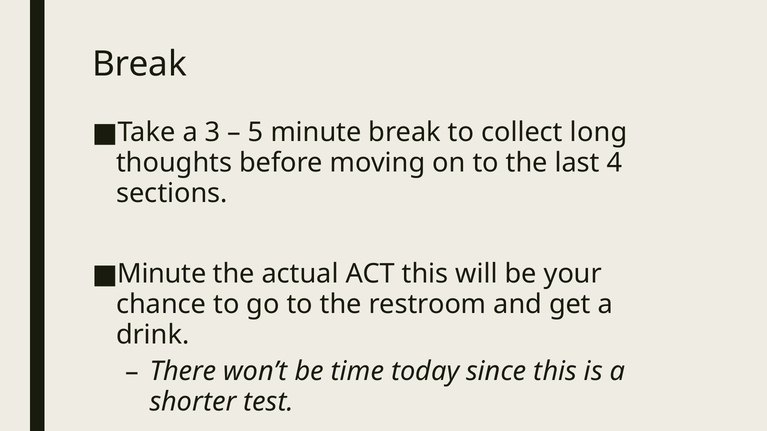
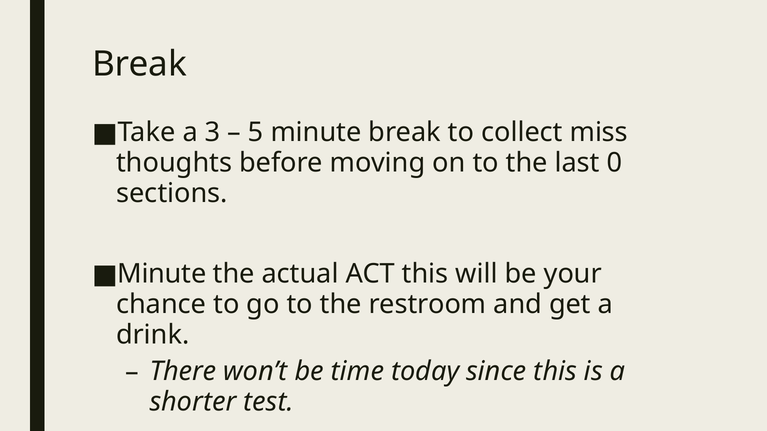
long: long -> miss (599, 132)
4: 4 -> 0 (614, 163)
